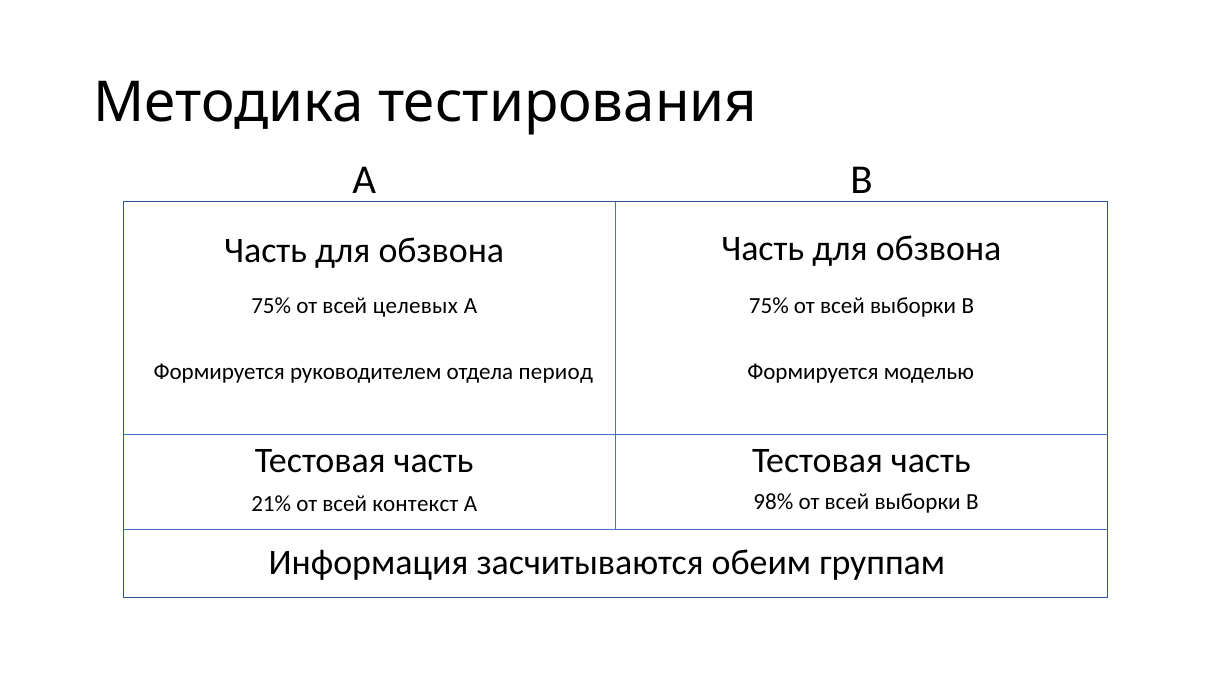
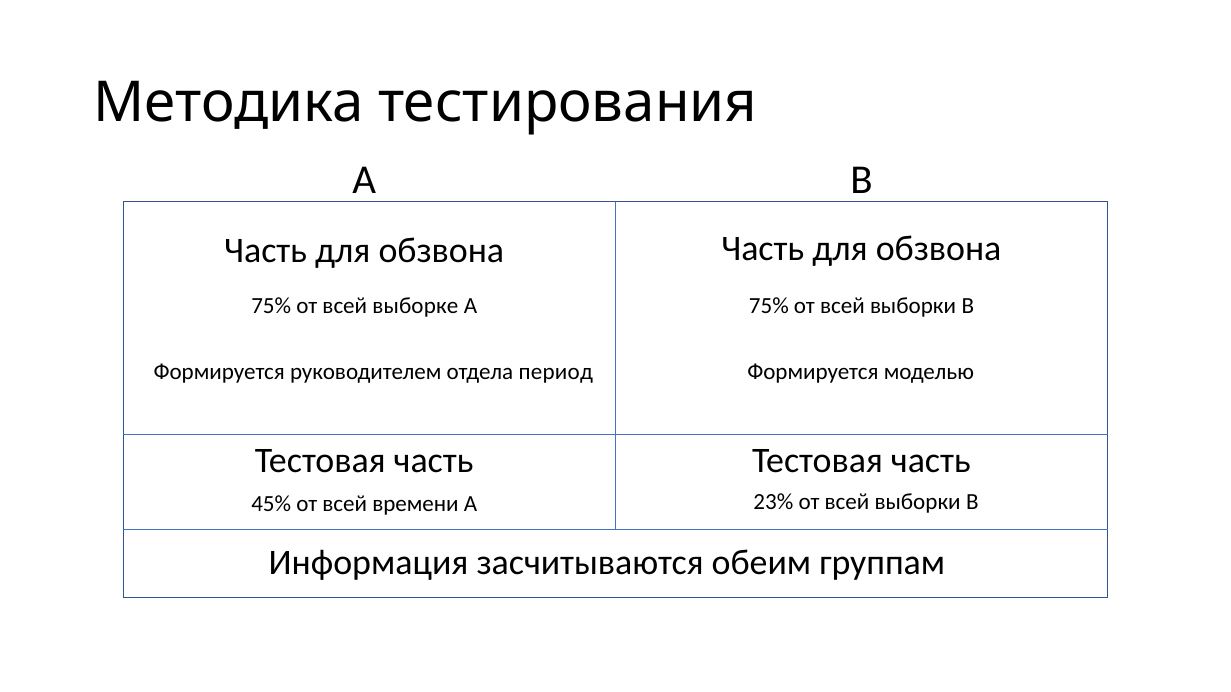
целевых: целевых -> выборке (415, 307)
98%: 98% -> 23% (773, 502)
21%: 21% -> 45% (271, 504)
контекст: контекст -> времени (415, 504)
